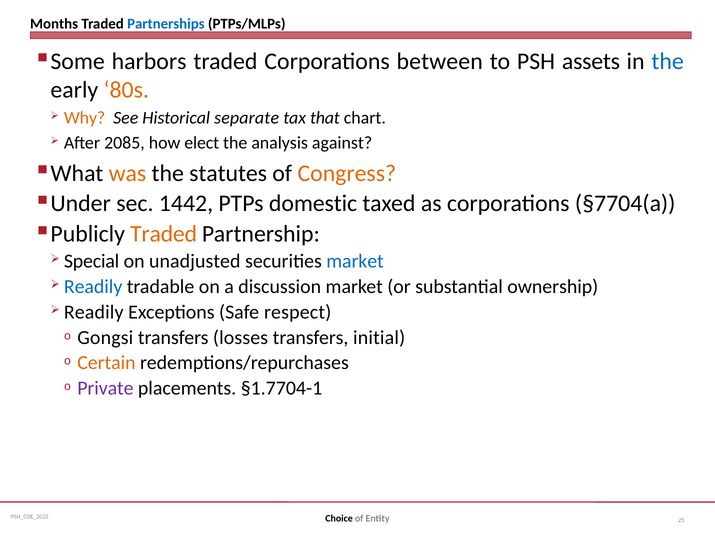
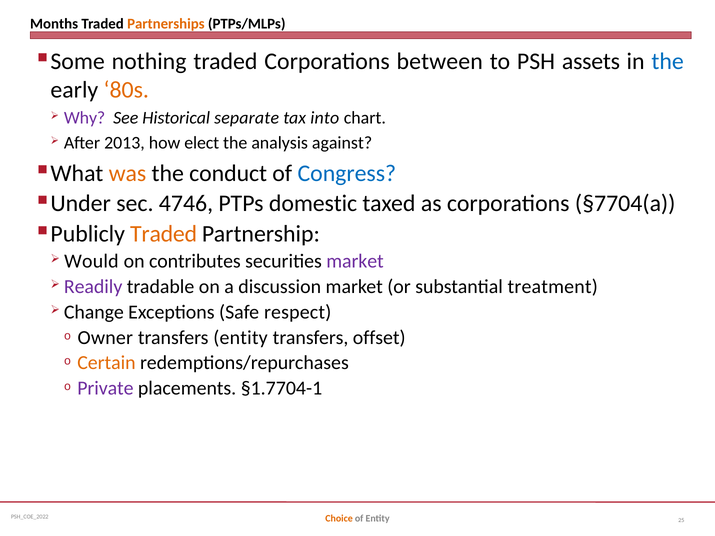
Partnerships colour: blue -> orange (166, 24)
harbors: harbors -> nothing (149, 61)
Why colour: orange -> purple (85, 118)
that: that -> into (325, 118)
2085: 2085 -> 2013 (124, 143)
statutes: statutes -> conduct (228, 173)
Congress colour: orange -> blue (347, 173)
1442: 1442 -> 4746 (186, 203)
Special: Special -> Would (91, 261)
unadjusted: unadjusted -> contributes (195, 261)
market colour: blue -> purple (355, 261)
Readily colour: blue -> purple (93, 287)
ownership: ownership -> treatment (553, 287)
Readily: Readily -> Change (94, 312)
Gongsi: Gongsi -> Owner (105, 338)
transfers losses: losses -> entity (241, 338)
initial: initial -> offset (379, 338)
Choice colour: black -> orange (339, 519)
